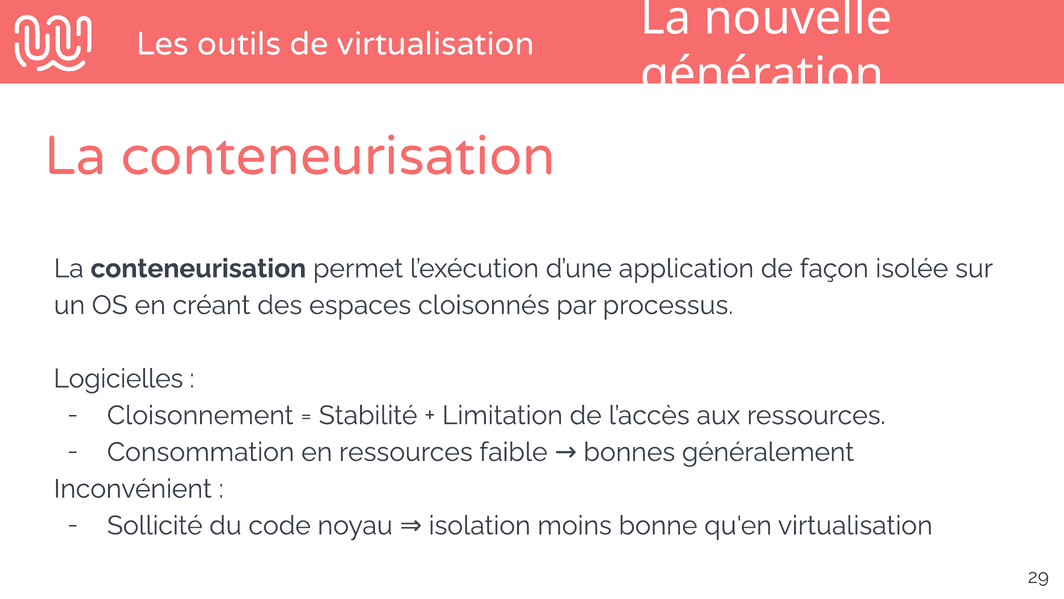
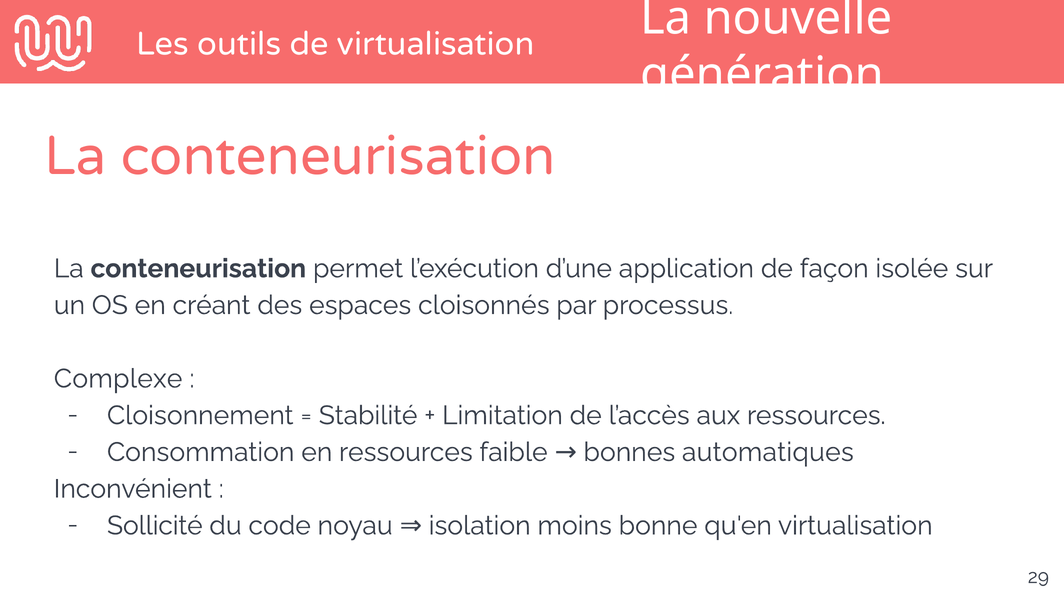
Logicielles: Logicielles -> Complexe (118, 378)
généralement: généralement -> automatiques (768, 452)
